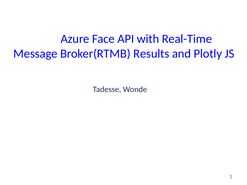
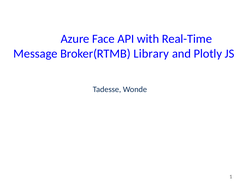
Results: Results -> Library (151, 54)
